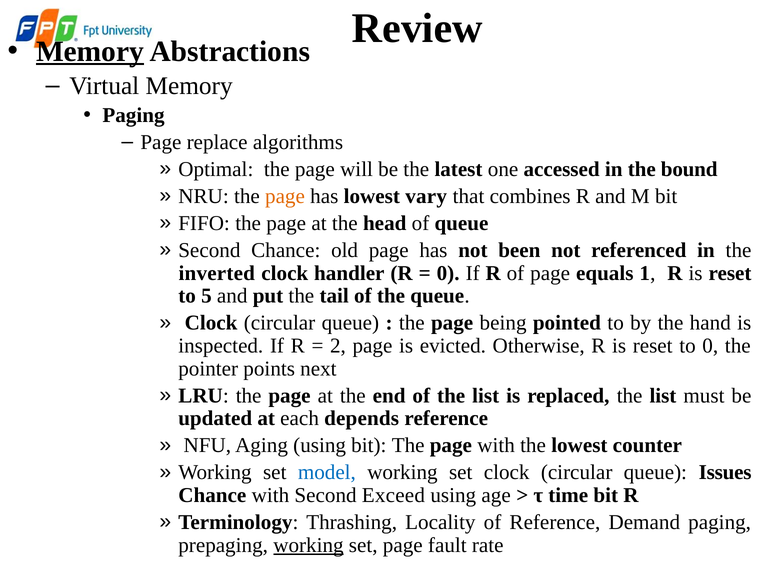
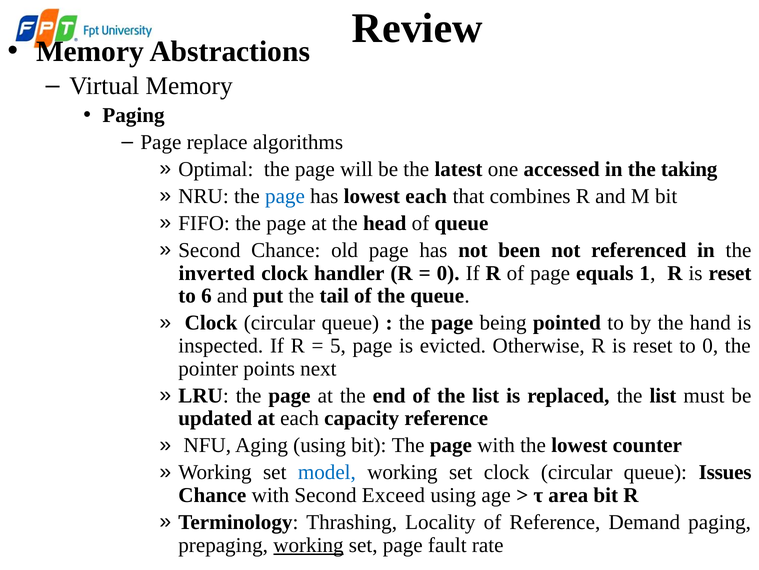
Memory underline: present -> none (90, 51)
bound: bound -> taking (689, 169)
page colour: orange -> blue (285, 196)
lowest vary: vary -> each (426, 196)
5: 5 -> 6 (206, 296)
2: 2 -> 5 (338, 345)
depends: depends -> capacity (362, 418)
time: time -> area (568, 495)
